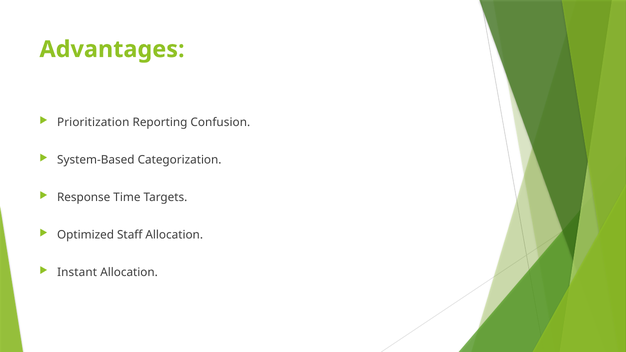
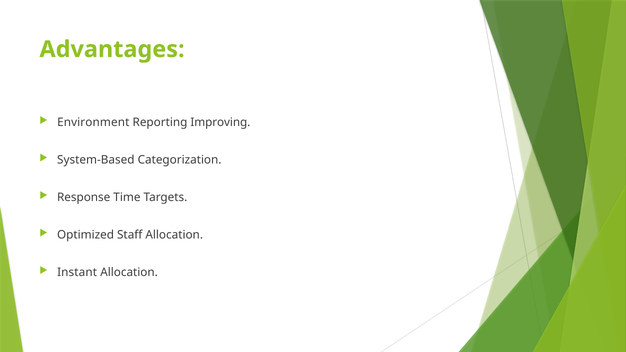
Prioritization: Prioritization -> Environment (93, 123)
Confusion: Confusion -> Improving (220, 123)
